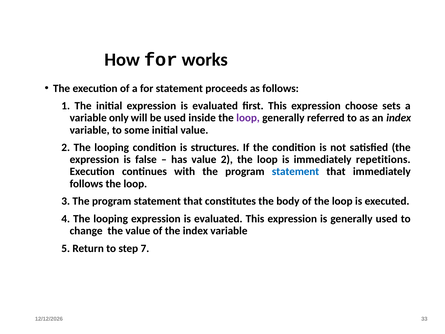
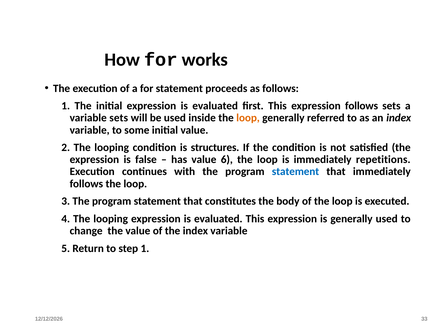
expression choose: choose -> follows (362, 106)
variable only: only -> sets (119, 118)
loop colour: purple -> orange (248, 118)
has value 2: 2 -> 6 (227, 160)
step 7: 7 -> 1 (145, 248)
